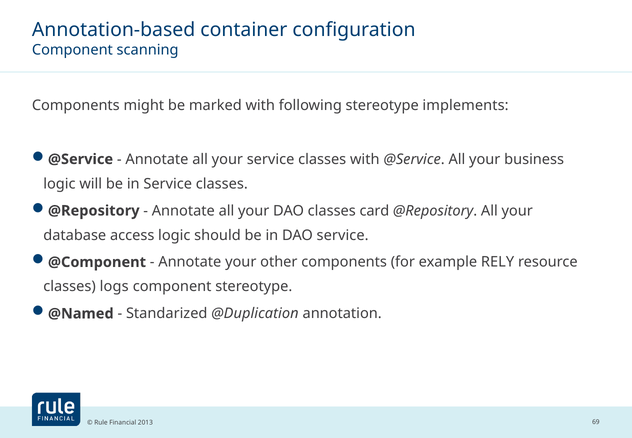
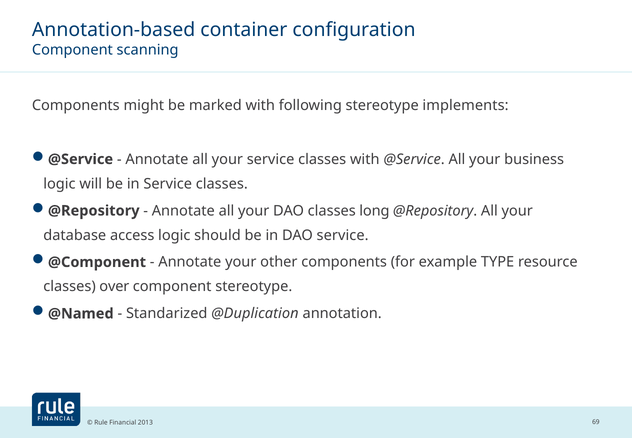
card: card -> long (374, 210)
RELY: RELY -> TYPE (498, 262)
logs: logs -> over (114, 286)
